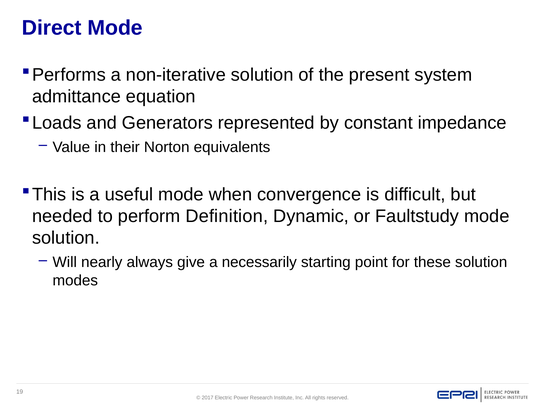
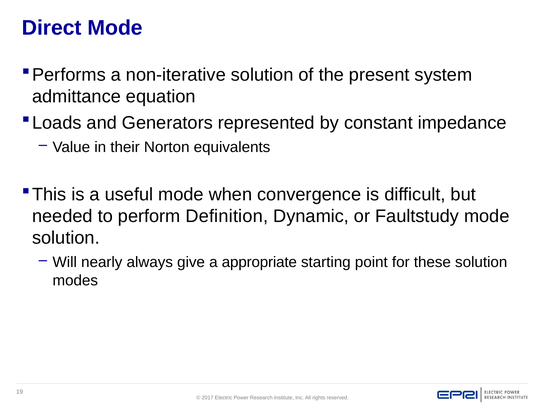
necessarily: necessarily -> appropriate (259, 263)
